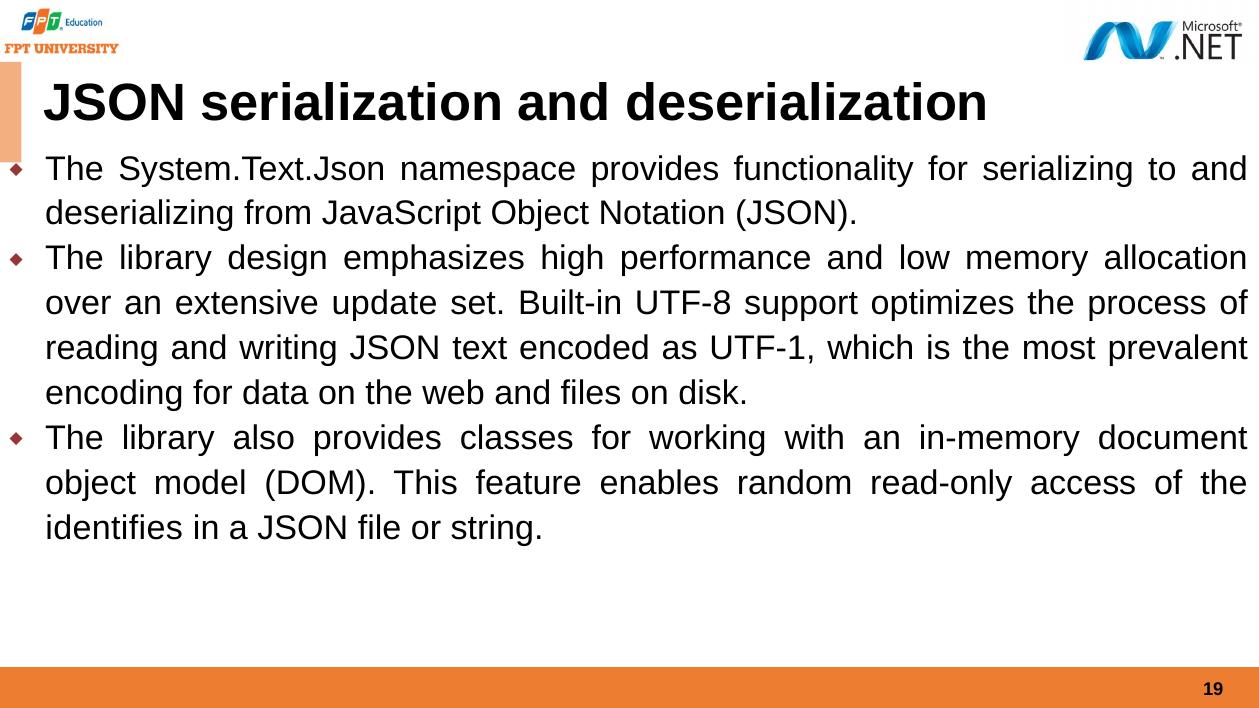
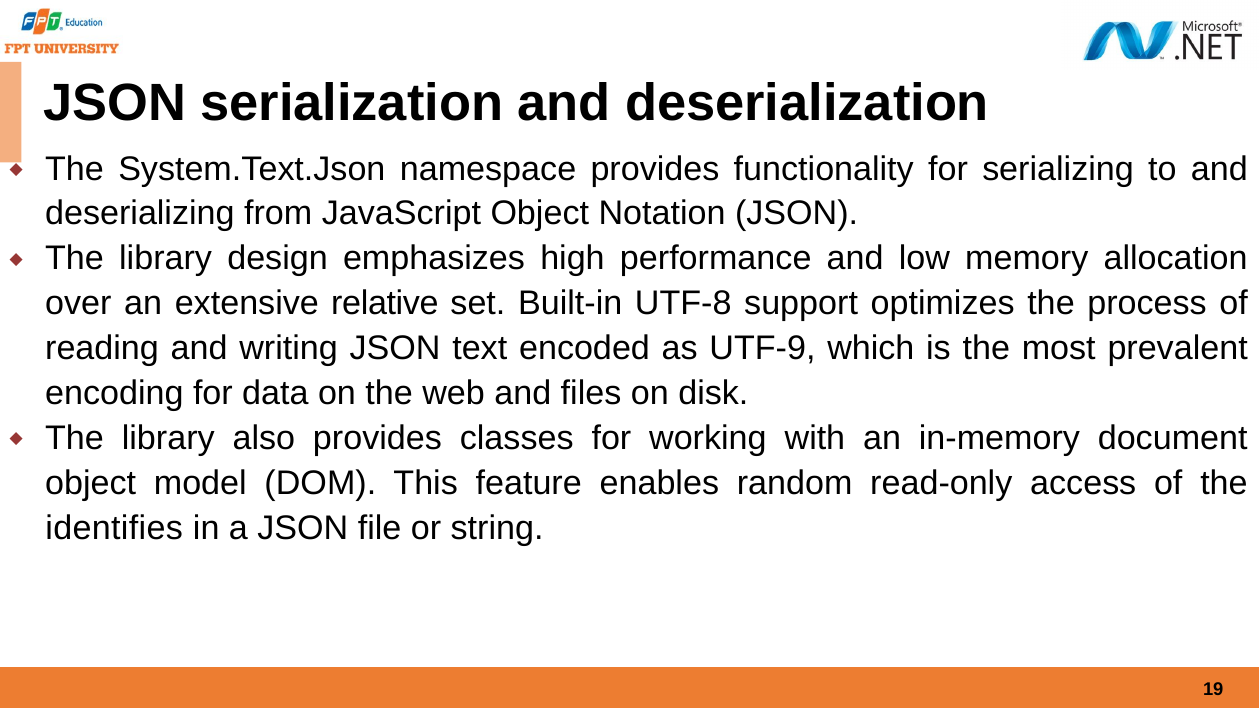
update: update -> relative (385, 304)
UTF-1: UTF-1 -> UTF-9 (763, 349)
